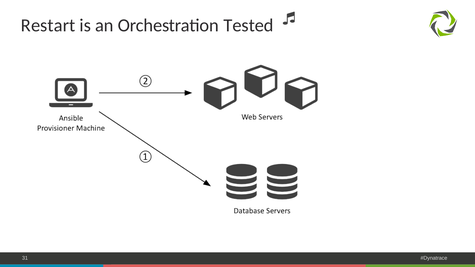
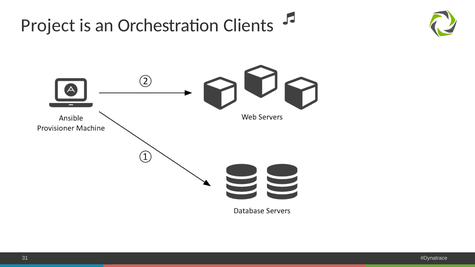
Restart: Restart -> Project (48, 25)
Tested: Tested -> Clients (249, 25)
